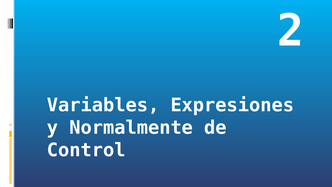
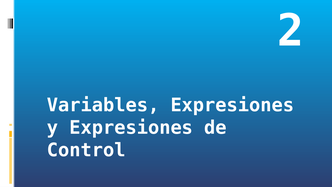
y Normalmente: Normalmente -> Expresiones (131, 128)
